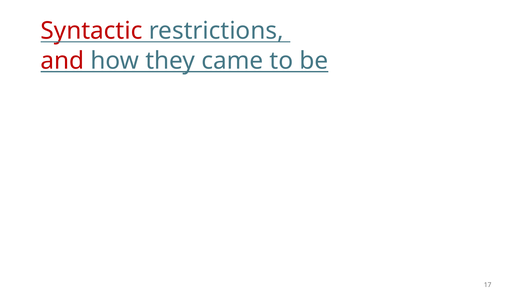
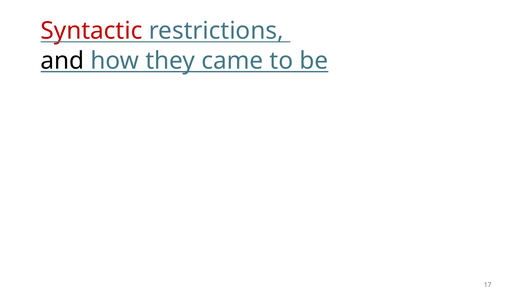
and colour: red -> black (62, 61)
